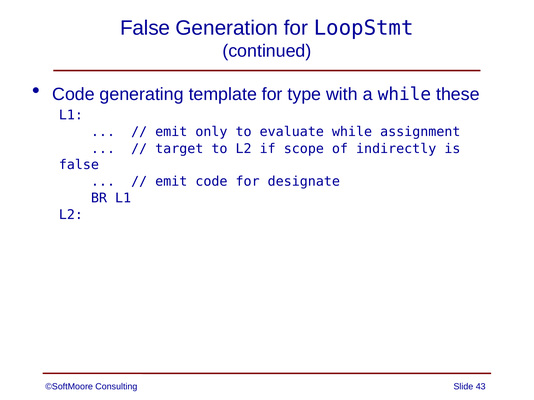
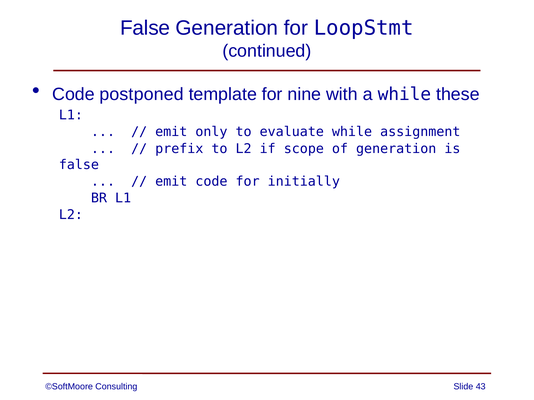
generating: generating -> postponed (142, 94)
type: type -> nine (304, 94)
target: target -> prefix (179, 149)
of indirectly: indirectly -> generation (396, 149)
designate: designate -> initially (304, 182)
